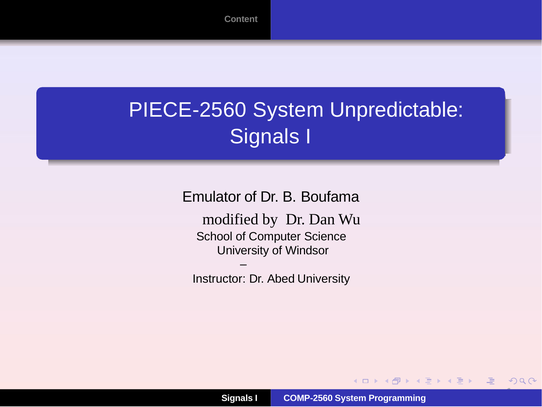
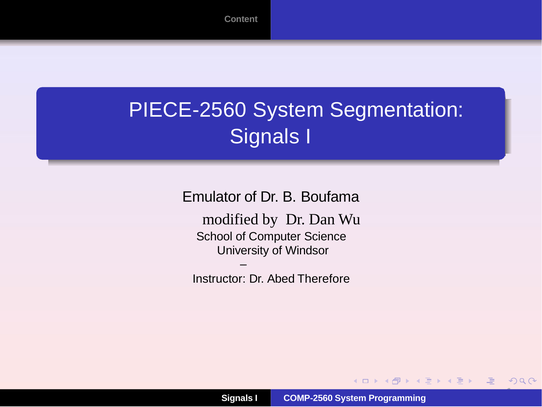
Unpredictable: Unpredictable -> Segmentation (397, 110)
Abed University: University -> Therefore (324, 279)
